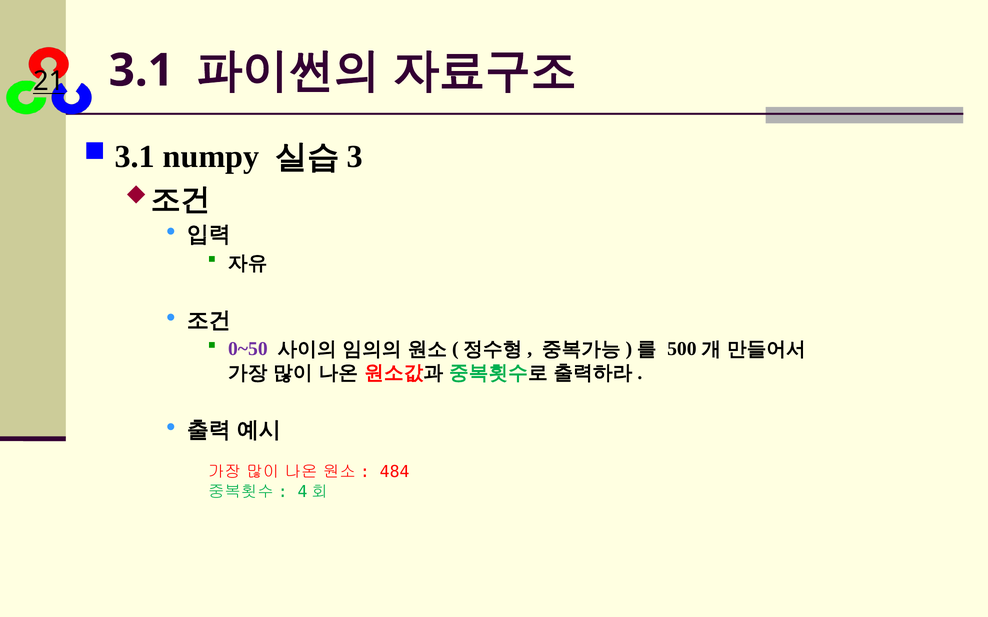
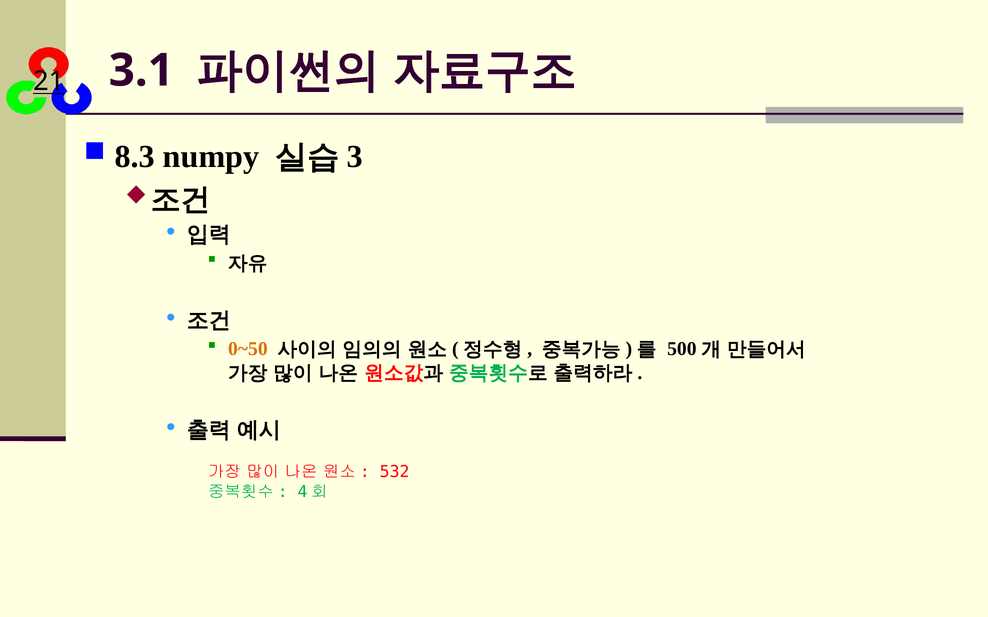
3.1: 3.1 -> 8.3 (135, 157)
0~50 colour: purple -> orange (248, 349)
484: 484 -> 532 (395, 472)
